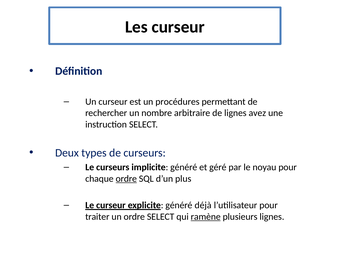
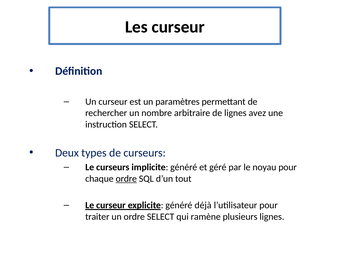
procédures: procédures -> paramètres (178, 102)
plus: plus -> tout (183, 179)
ramène underline: present -> none (206, 217)
